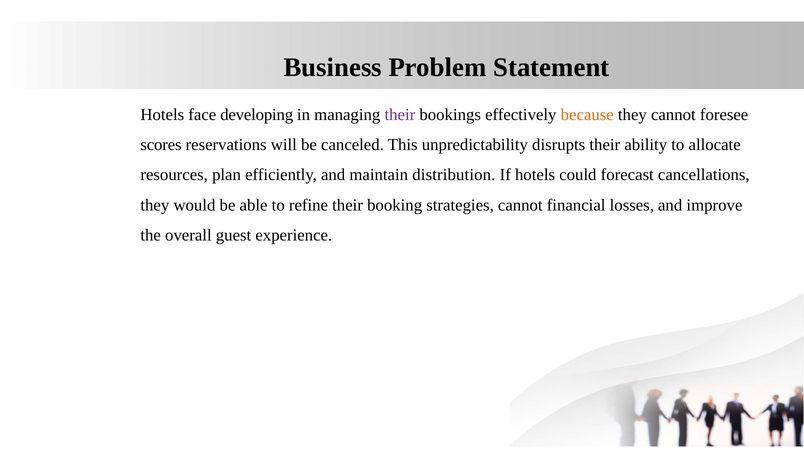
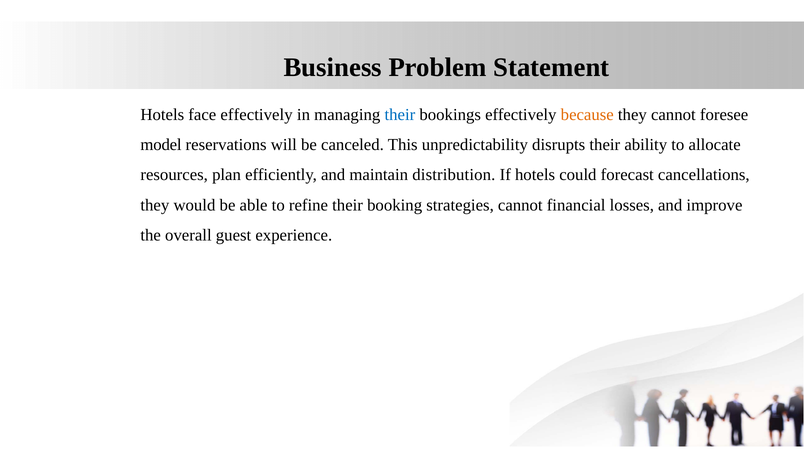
face developing: developing -> effectively (257, 115)
their colour: purple -> blue (400, 115)
scores: scores -> model (161, 145)
